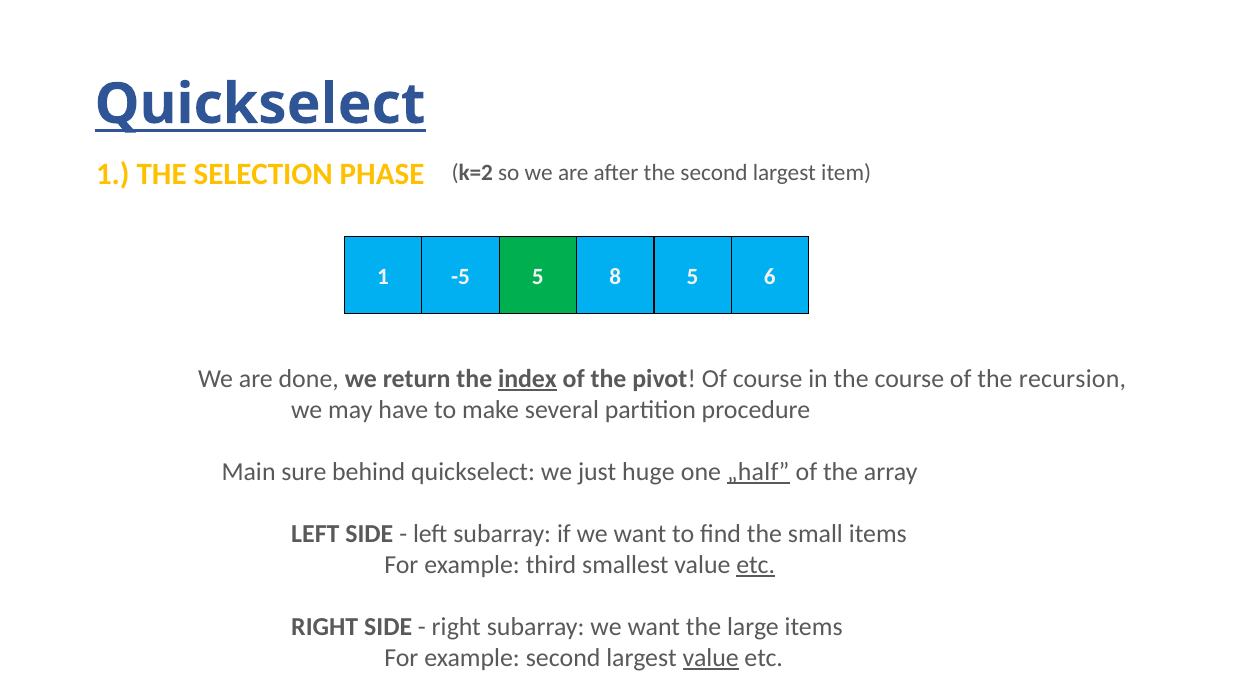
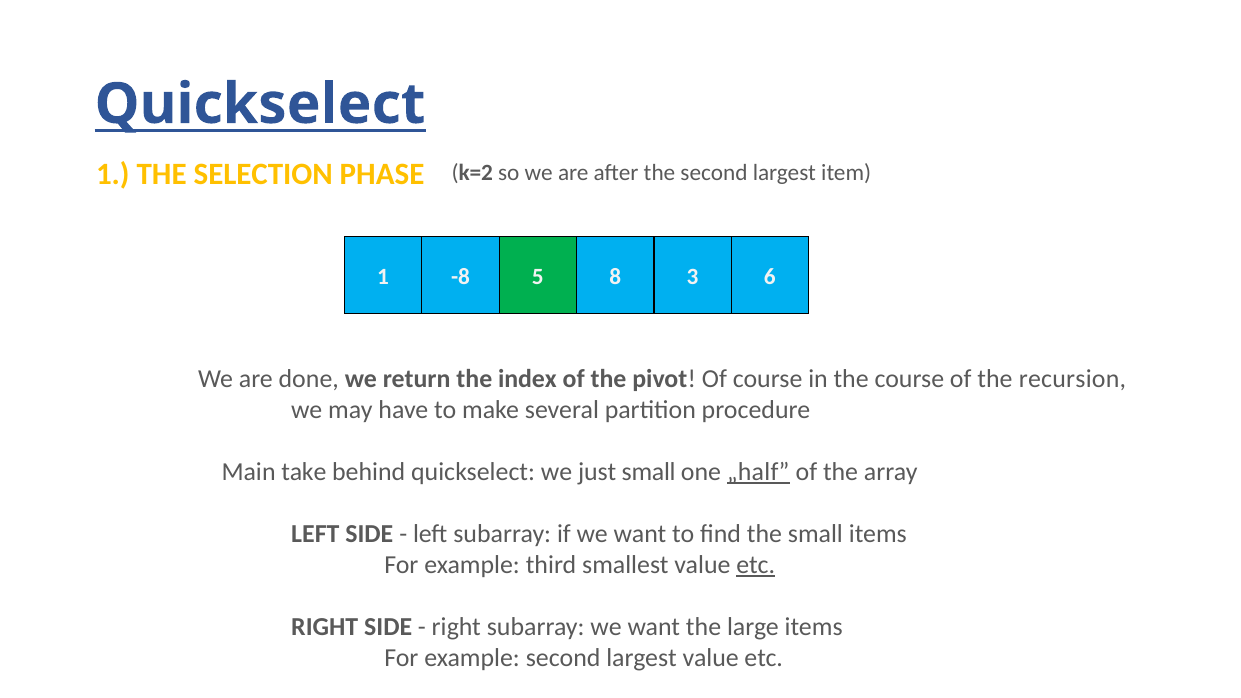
-5: -5 -> -8 (461, 277)
8 5: 5 -> 3 (693, 277)
index underline: present -> none (527, 379)
sure: sure -> take (304, 472)
just huge: huge -> small (649, 472)
value underline: present -> none (711, 658)
